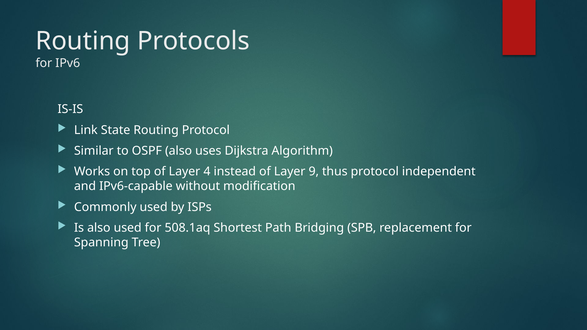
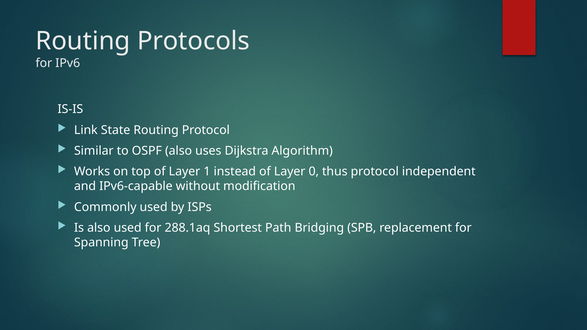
4: 4 -> 1 (207, 172)
9: 9 -> 0 (314, 172)
508.1aq: 508.1aq -> 288.1aq (187, 228)
